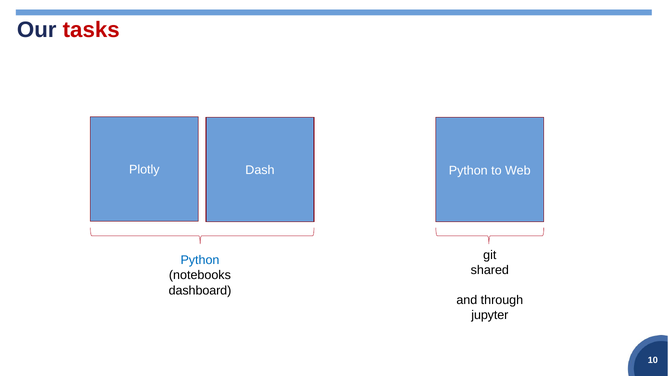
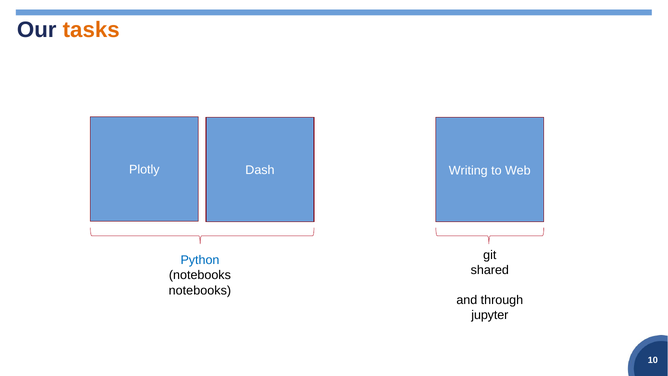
tasks colour: red -> orange (91, 30)
Plotly Python: Python -> Writing (468, 170)
dashboard: dashboard -> notebooks (200, 290)
